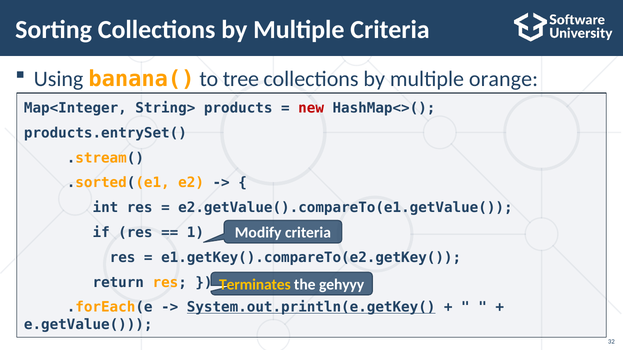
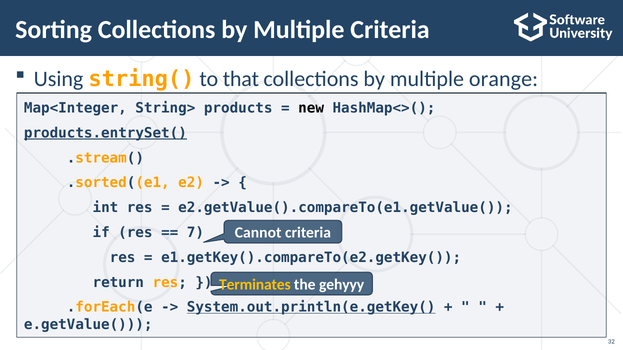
banana(: banana( -> string( (141, 79)
tree: tree -> that (241, 79)
new colour: red -> black (311, 108)
products.entrySet( underline: none -> present (105, 133)
1: 1 -> 7 (195, 233)
Modify: Modify -> Cannot (258, 233)
